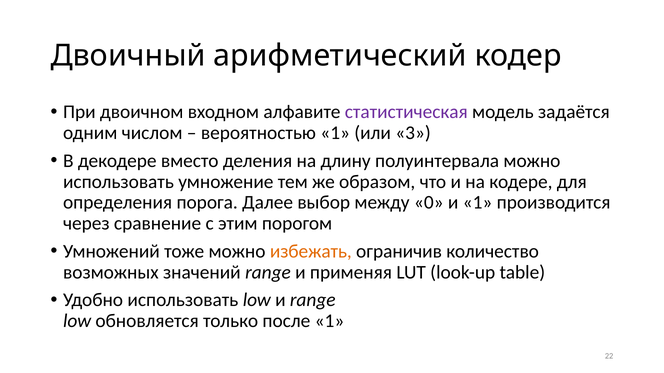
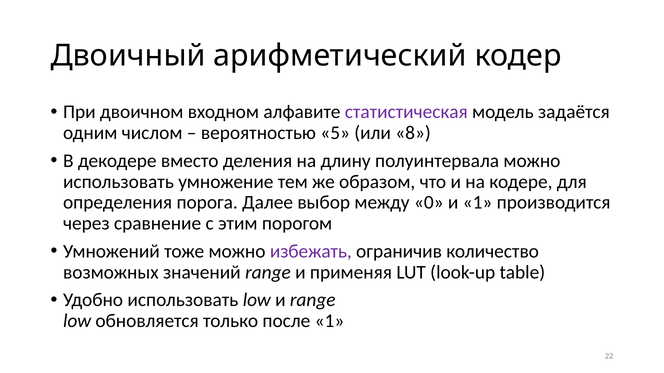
вероятностью 1: 1 -> 5 (335, 133)
3: 3 -> 8 (413, 133)
избежать colour: orange -> purple (311, 252)
